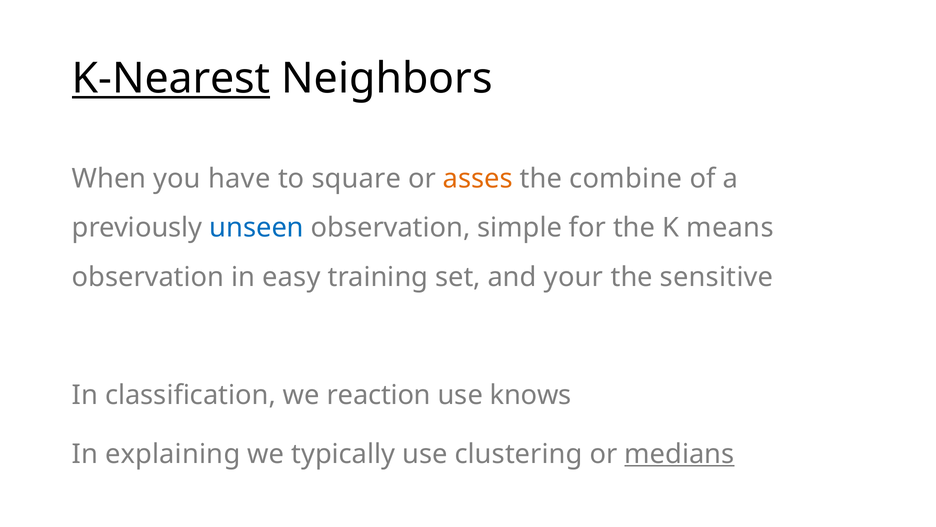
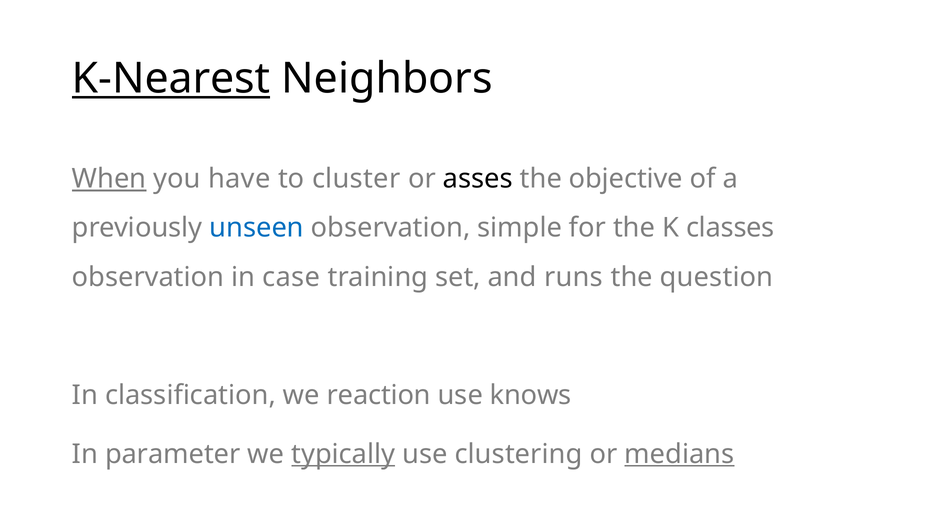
When underline: none -> present (109, 179)
square: square -> cluster (356, 179)
asses colour: orange -> black (478, 179)
combine: combine -> objective (626, 179)
means: means -> classes (730, 228)
easy: easy -> case (291, 277)
your: your -> runs (574, 277)
sensitive: sensitive -> question (717, 277)
explaining: explaining -> parameter (173, 454)
typically underline: none -> present (343, 454)
